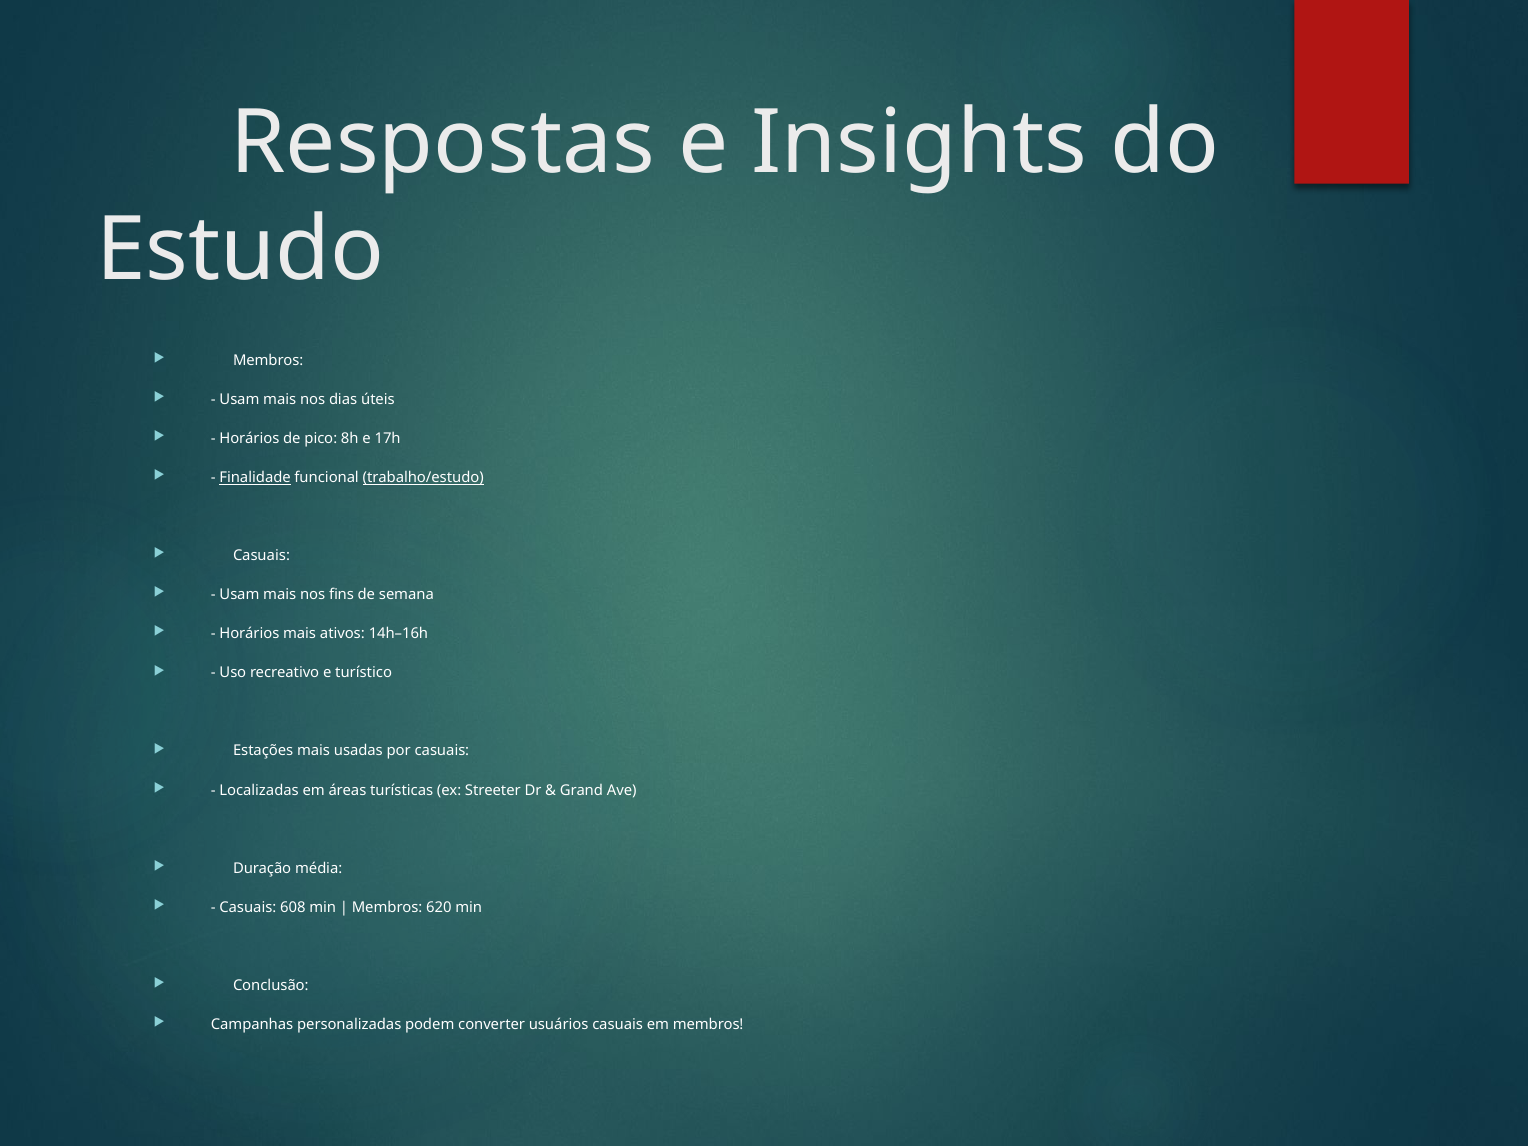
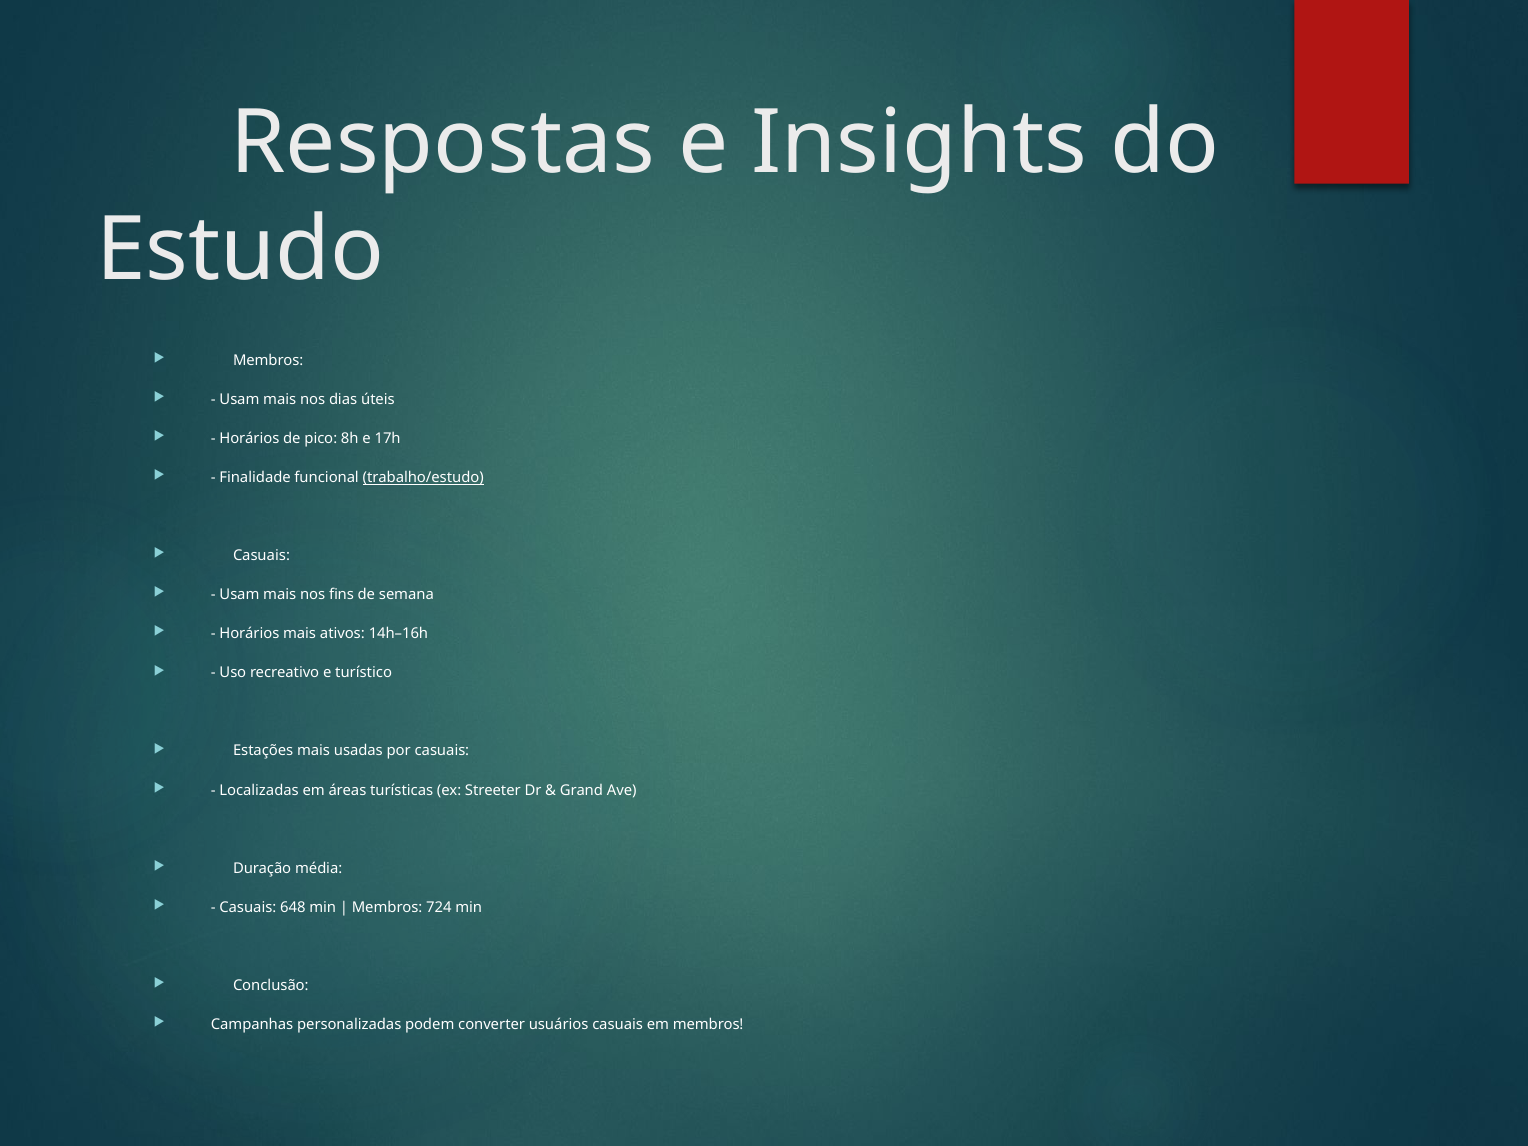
Finalidade underline: present -> none (255, 478)
608: 608 -> 648 (293, 907)
620: 620 -> 724 (439, 907)
